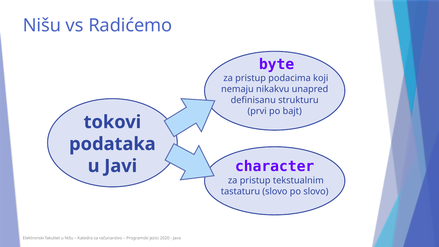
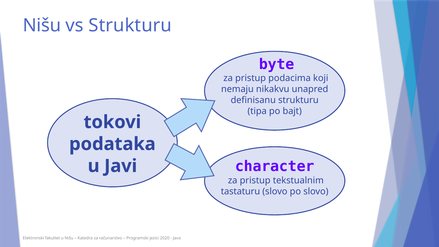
vs Radićemo: Radićemo -> Strukturu (130, 25)
prvi: prvi -> tipa (257, 111)
